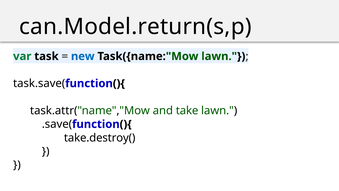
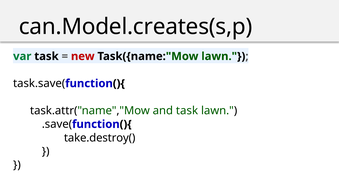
can.Model.return(s,p: can.Model.return(s,p -> can.Model.creates(s,p (136, 27)
new colour: blue -> red (83, 56)
and take: take -> task (187, 110)
